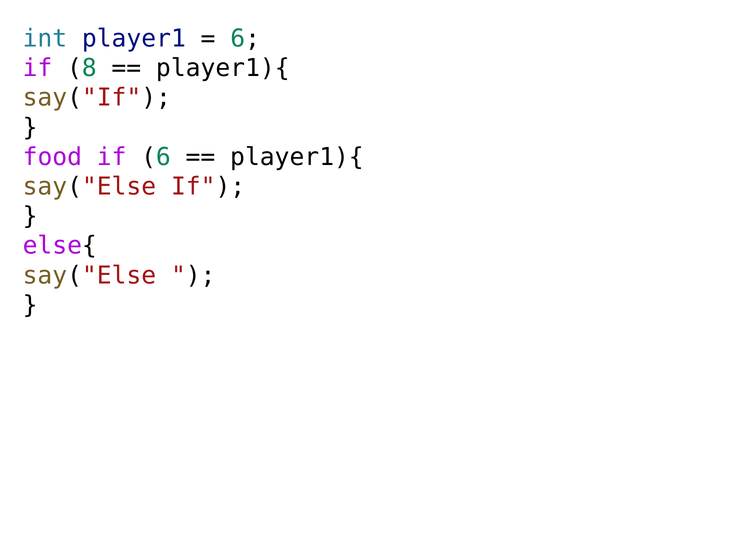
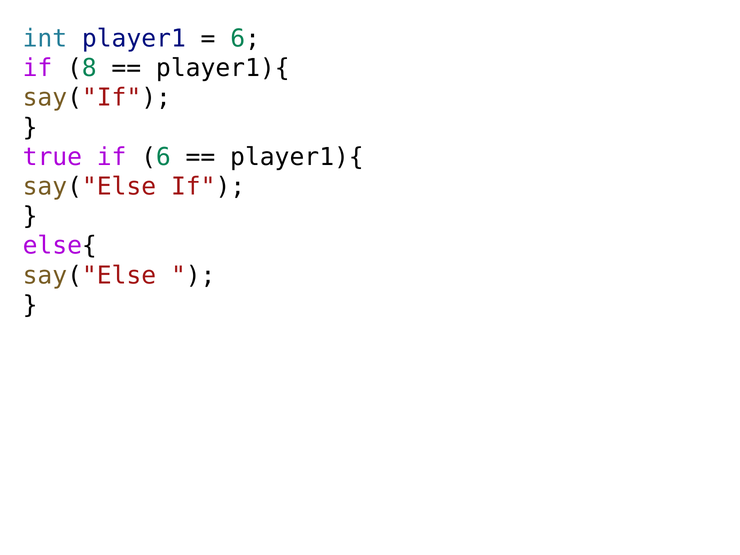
food: food -> true (52, 157)
